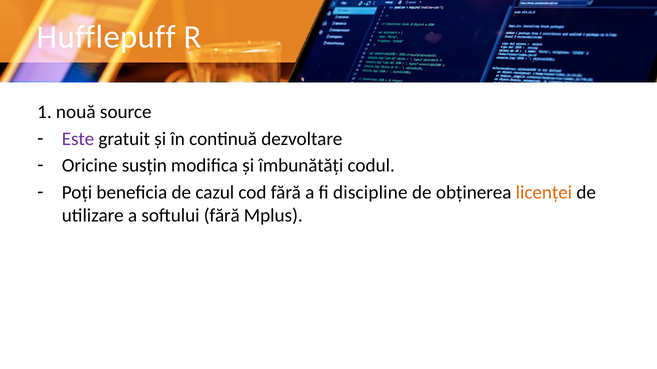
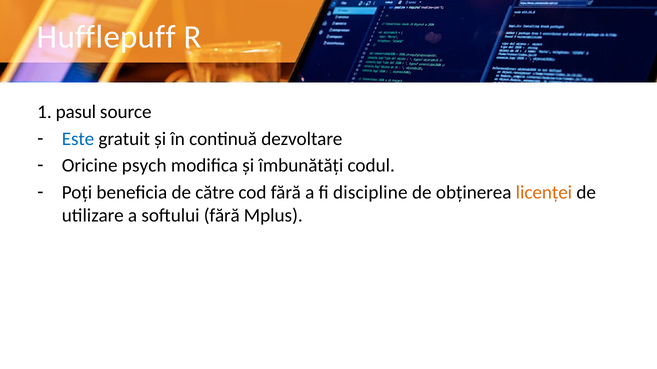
nouă: nouă -> pasul (76, 112)
Este colour: purple -> blue (78, 139)
susțin: susțin -> psych (144, 166)
cazul: cazul -> către (215, 193)
